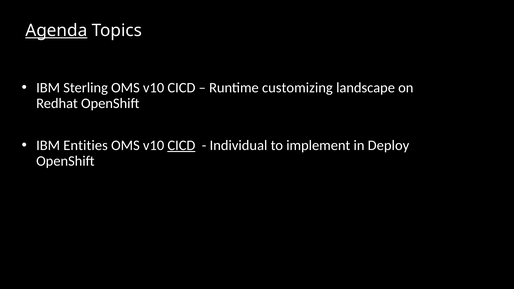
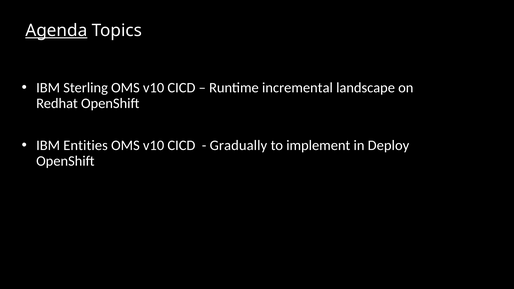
customizing: customizing -> incremental (297, 88)
CICD underline: present -> none (181, 145)
Individual: Individual -> Gradually (238, 145)
